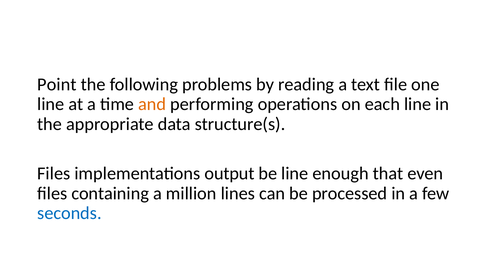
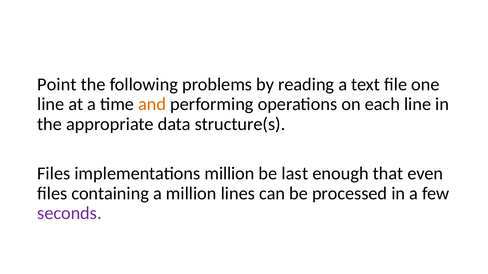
implementations output: output -> million (229, 174)
be line: line -> last (295, 174)
seconds colour: blue -> purple (69, 213)
